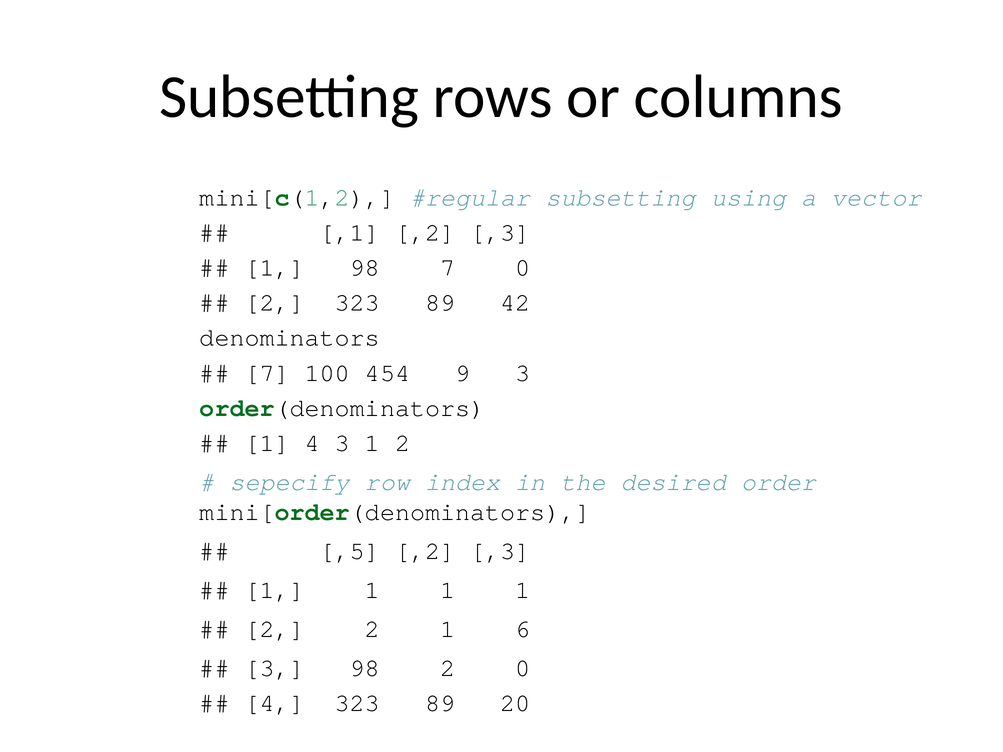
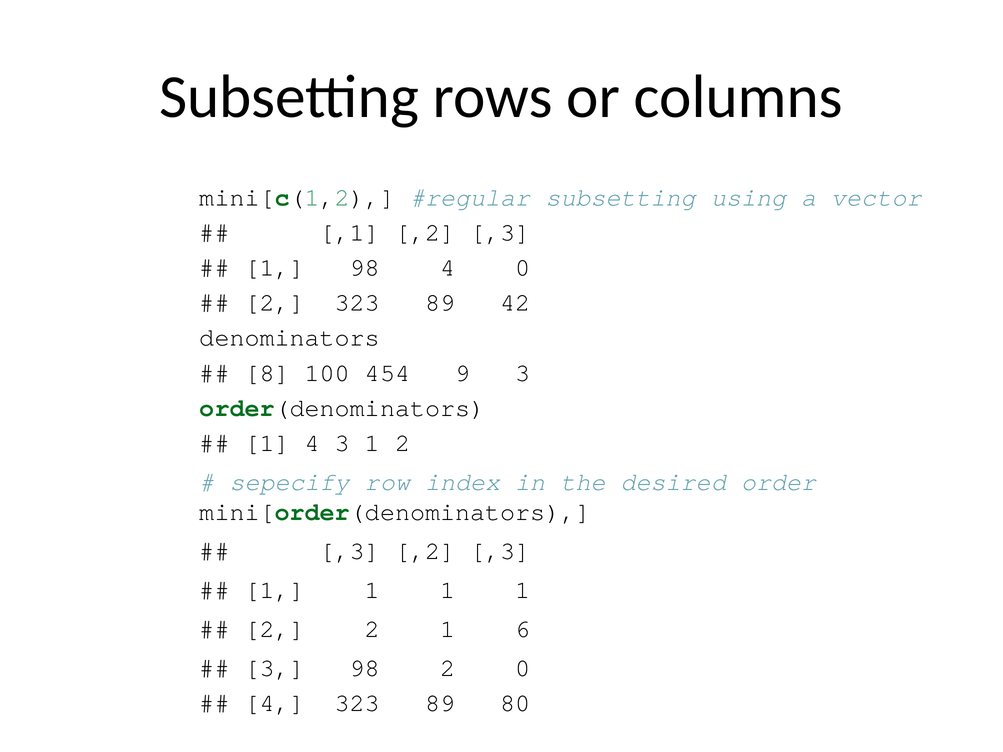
98 7: 7 -> 4 (448, 268)
7: 7 -> 8 (267, 373)
,5: ,5 -> ,3 (350, 551)
20: 20 -> 80 (515, 703)
